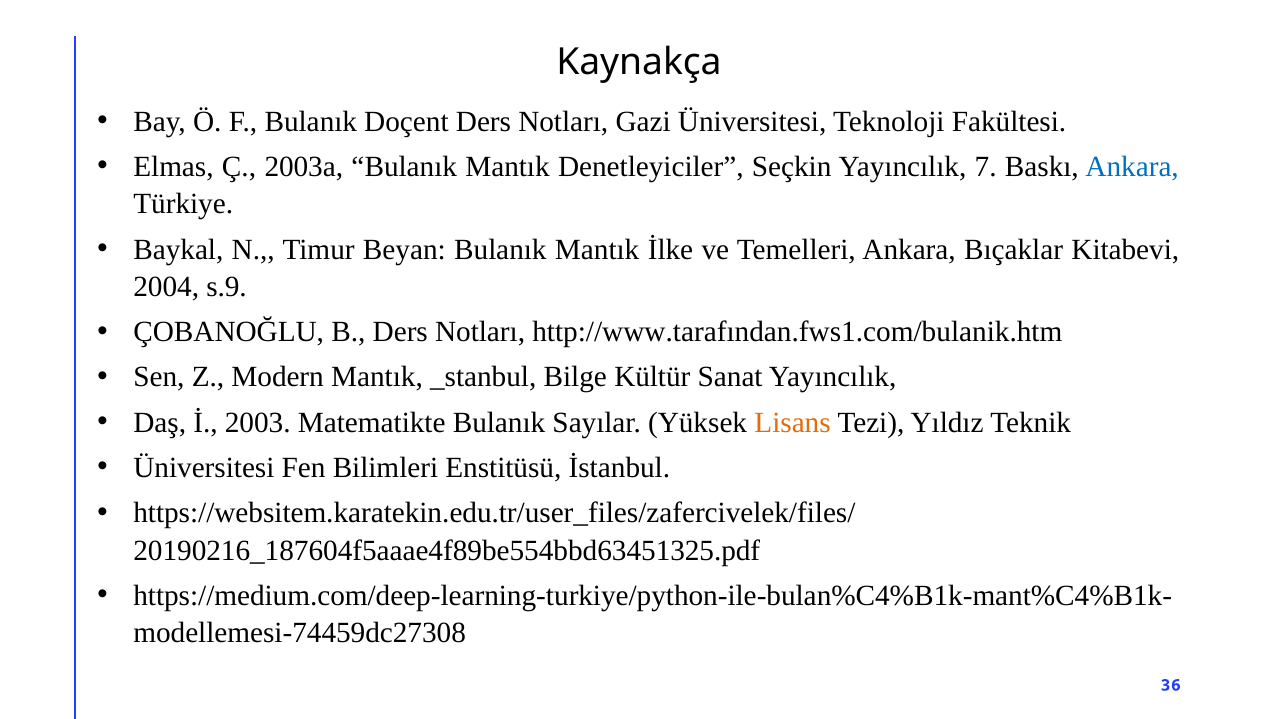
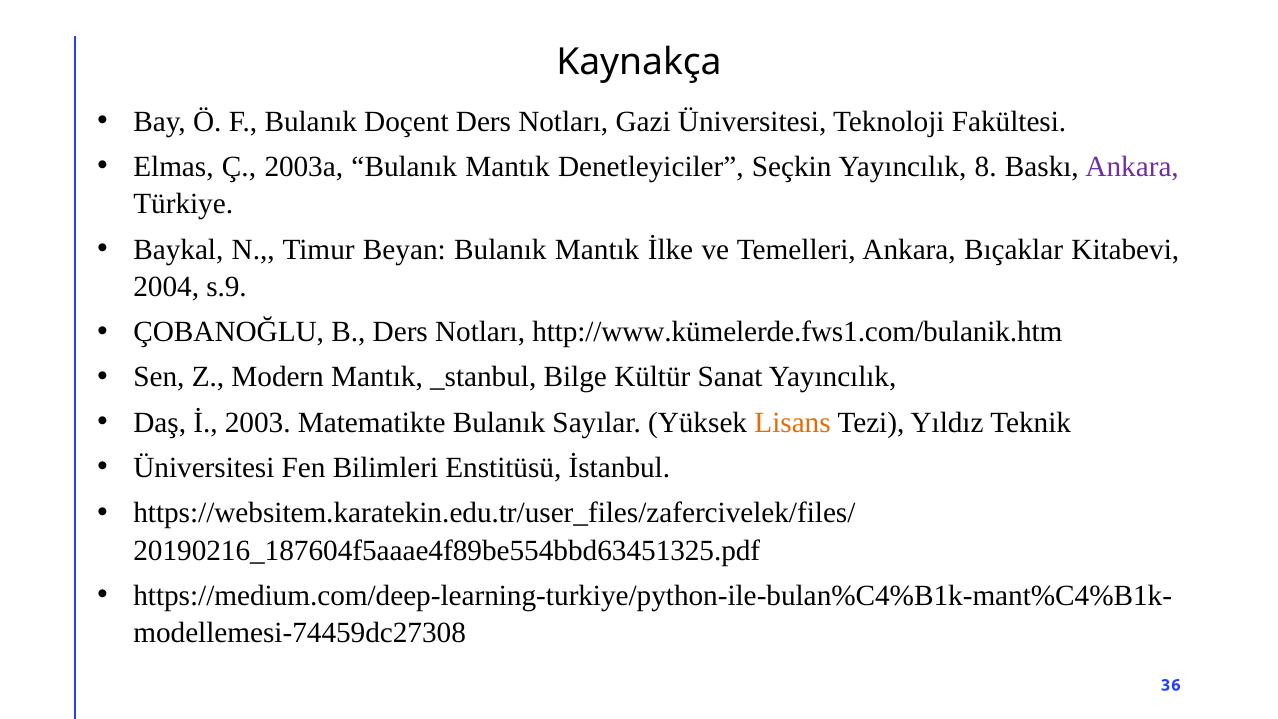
7: 7 -> 8 (986, 167)
Ankara colour: blue -> purple (1132, 167)
http://www.tarafından.fws1.com/bulanik.htm: http://www.tarafından.fws1.com/bulanik.htm -> http://www.kümelerde.fws1.com/bulanik.htm (797, 332)
